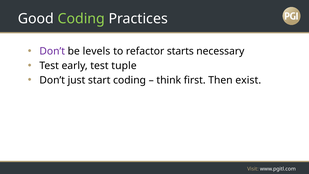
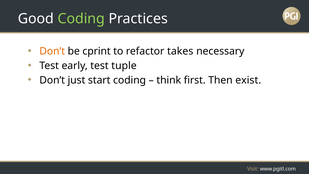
Don’t colour: purple -> orange (52, 51)
levels: levels -> cprint (97, 51)
starts: starts -> takes (180, 51)
